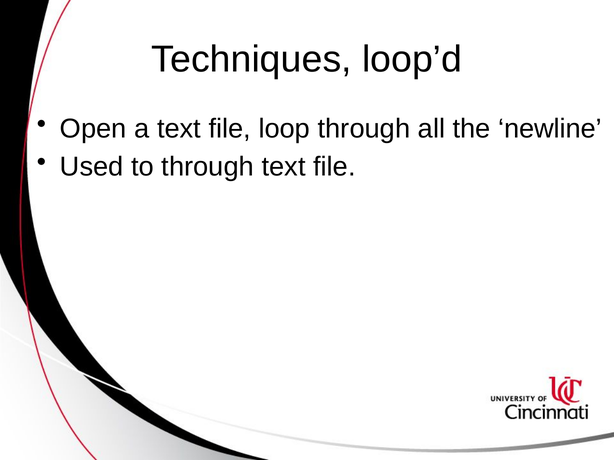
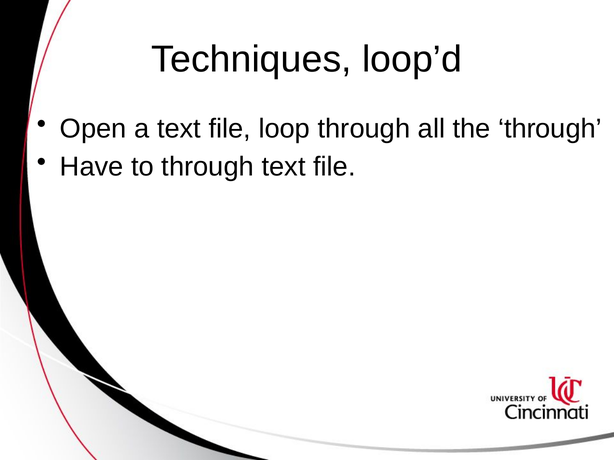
the newline: newline -> through (550, 129)
Used: Used -> Have (92, 167)
